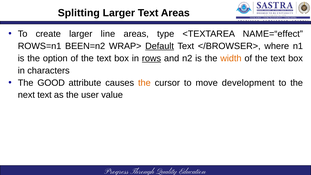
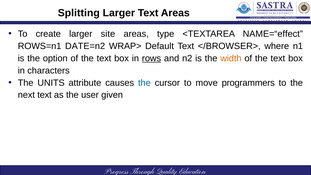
line: line -> site (108, 34)
BEEN=n2: BEEN=n2 -> DATE=n2 (85, 46)
Default underline: present -> none (160, 46)
GOOD: GOOD -> UNITS (51, 83)
the colour: orange -> blue (144, 83)
development: development -> programmers (248, 83)
value: value -> given (112, 95)
